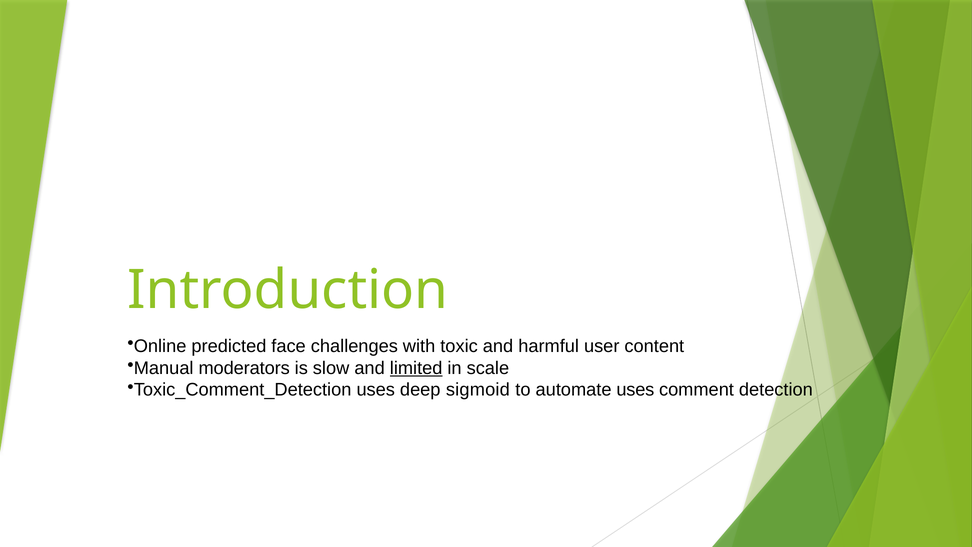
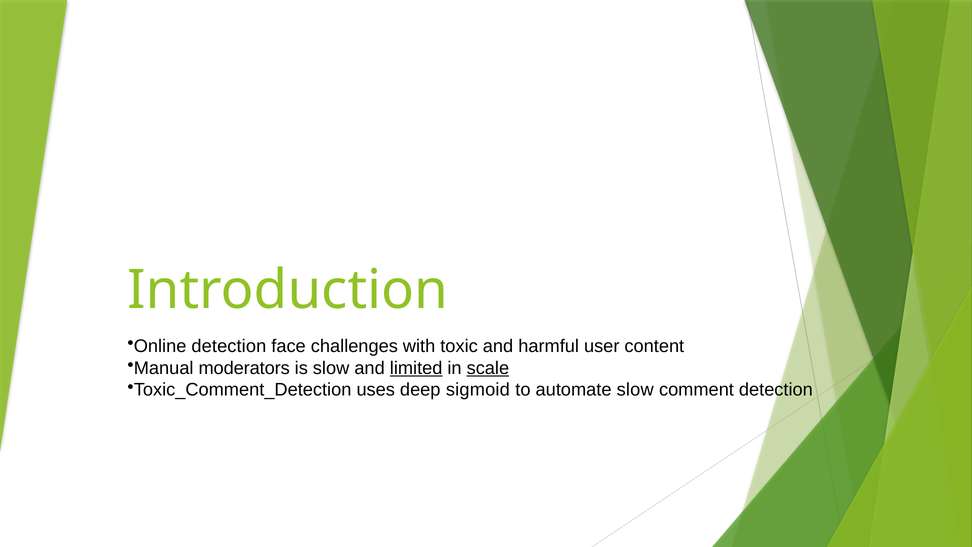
Online predicted: predicted -> detection (229, 346)
scale underline: none -> present (488, 368)
automate uses: uses -> slow (635, 390)
